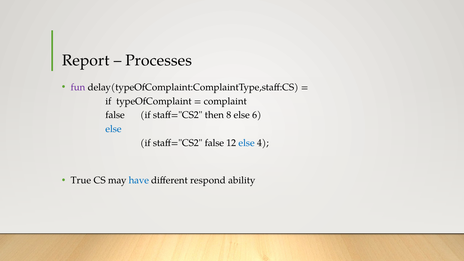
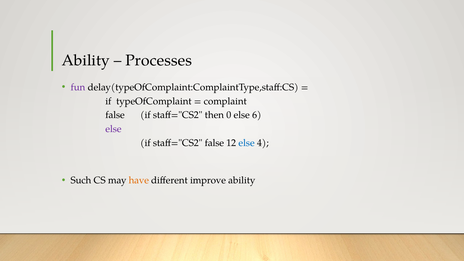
Report: Report -> Ability (86, 60)
8: 8 -> 0 (229, 115)
else colour: blue -> purple (113, 129)
True: True -> Such (81, 180)
have colour: blue -> orange (139, 180)
respond: respond -> improve (208, 180)
